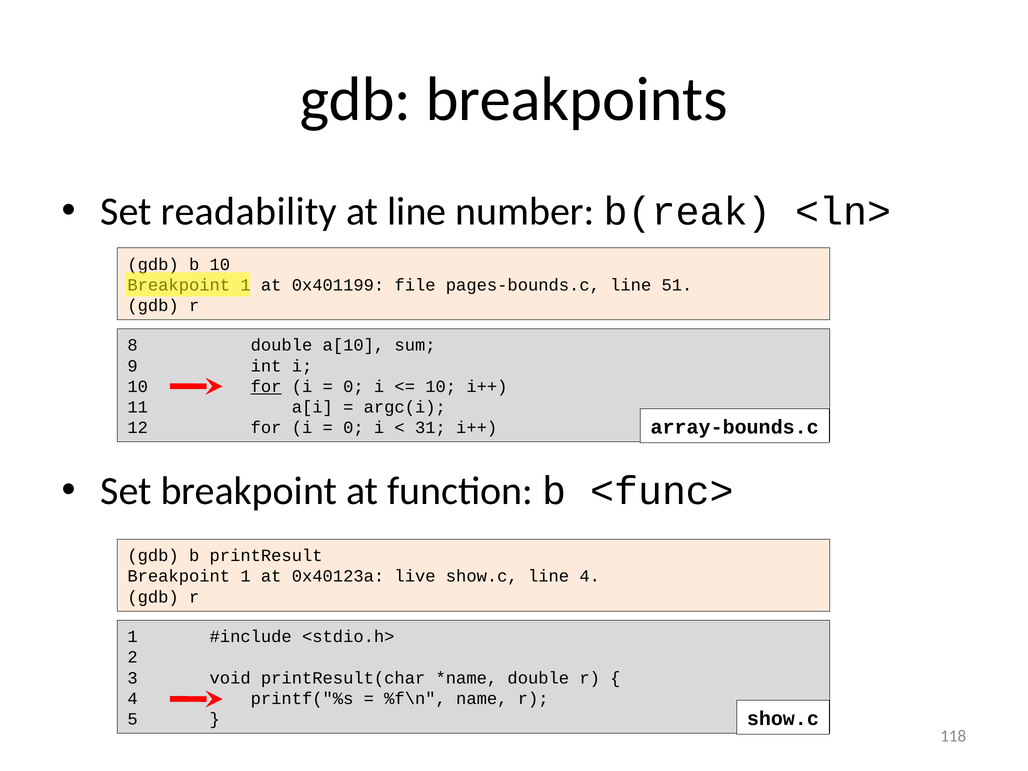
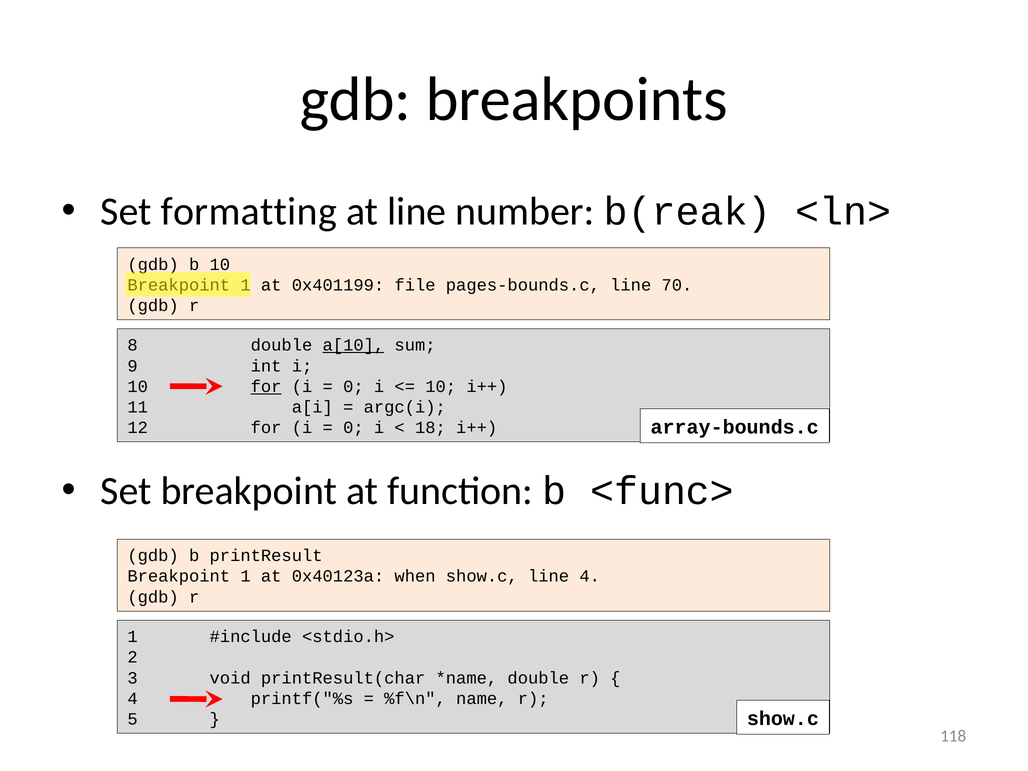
readability: readability -> formatting (249, 212)
51: 51 -> 70 (677, 285)
a[10 underline: none -> present (353, 345)
31: 31 -> 18 (430, 428)
live: live -> when (415, 576)
